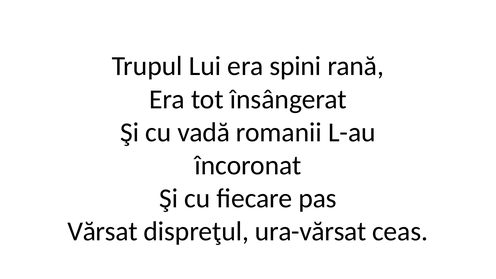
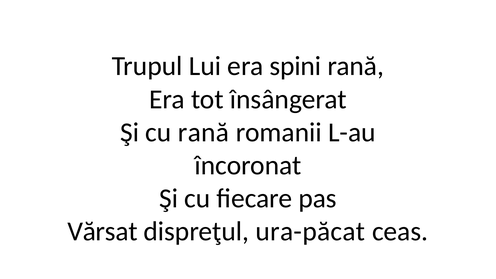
cu vadă: vadă -> rană (203, 132)
ura-vărsat: ura-vărsat -> ura-păcat (310, 232)
